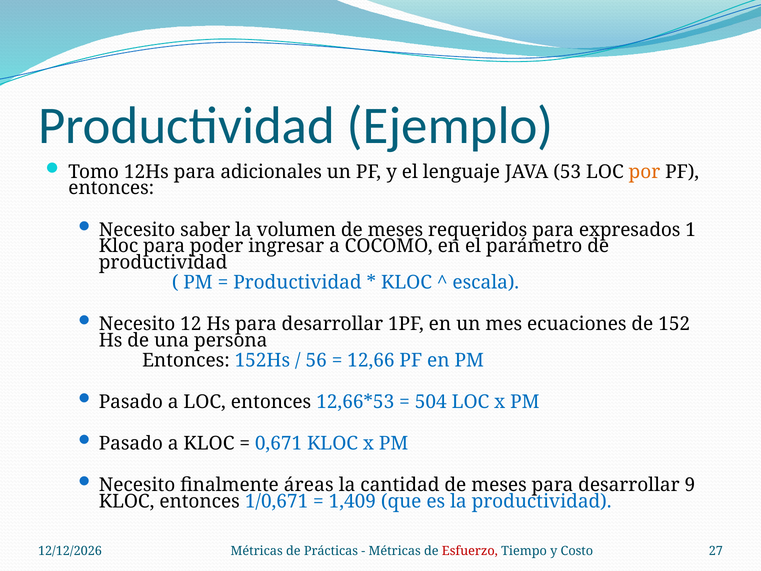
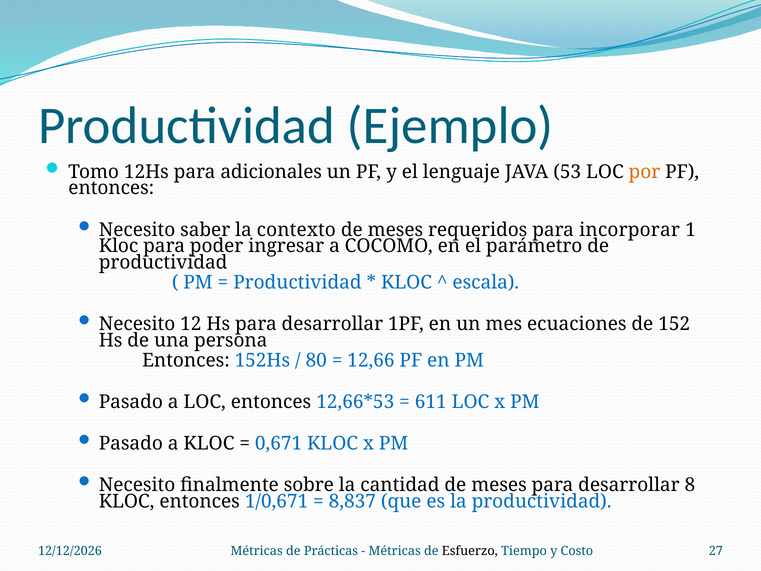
volumen: volumen -> contexto (296, 230)
expresados: expresados -> incorporar (630, 230)
56: 56 -> 80 (316, 360)
504: 504 -> 611 (431, 402)
áreas: áreas -> sobre (309, 485)
9: 9 -> 8 (690, 485)
1,409: 1,409 -> 8,837 (352, 501)
Esfuerzo colour: red -> black (470, 551)
